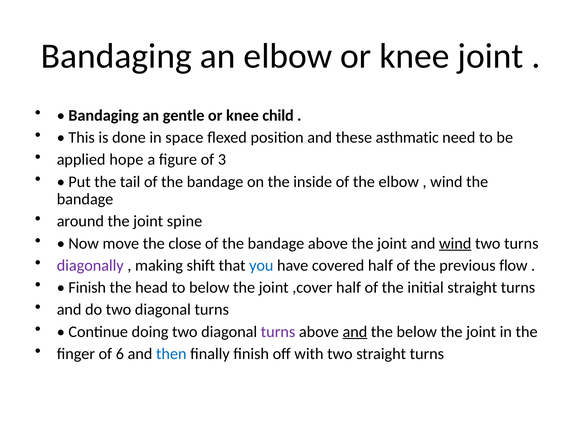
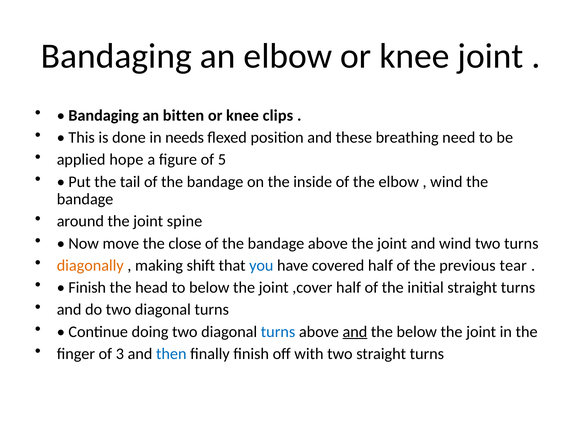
gentle: gentle -> bitten (183, 116)
child: child -> clips (278, 116)
space: space -> needs (185, 138)
asthmatic: asthmatic -> breathing (407, 138)
3: 3 -> 5 (222, 160)
wind underline: present -> none (455, 244)
diagonally colour: purple -> orange (90, 266)
flow: flow -> tear (513, 266)
turns colour: purple -> blue (278, 332)
6: 6 -> 3 (120, 354)
